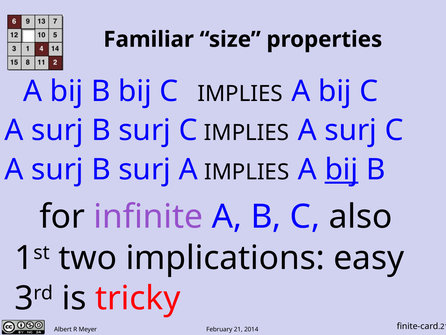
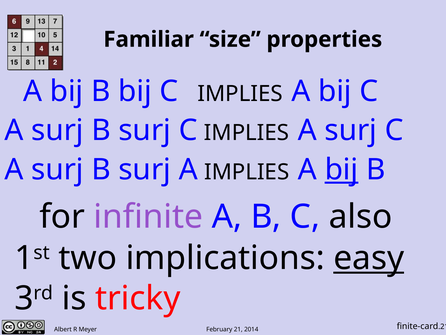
easy underline: none -> present (369, 258)
